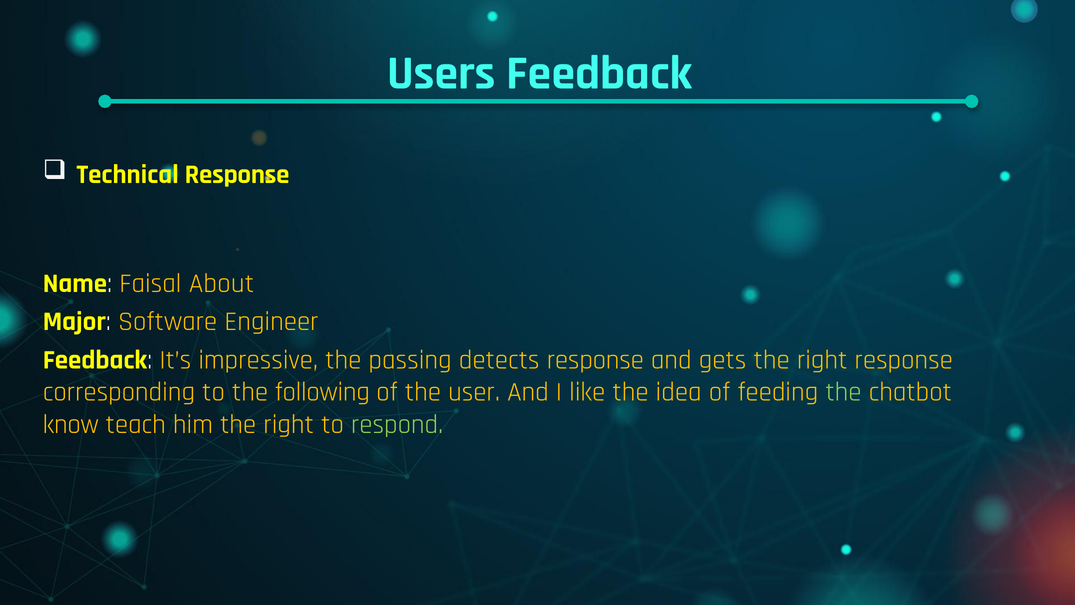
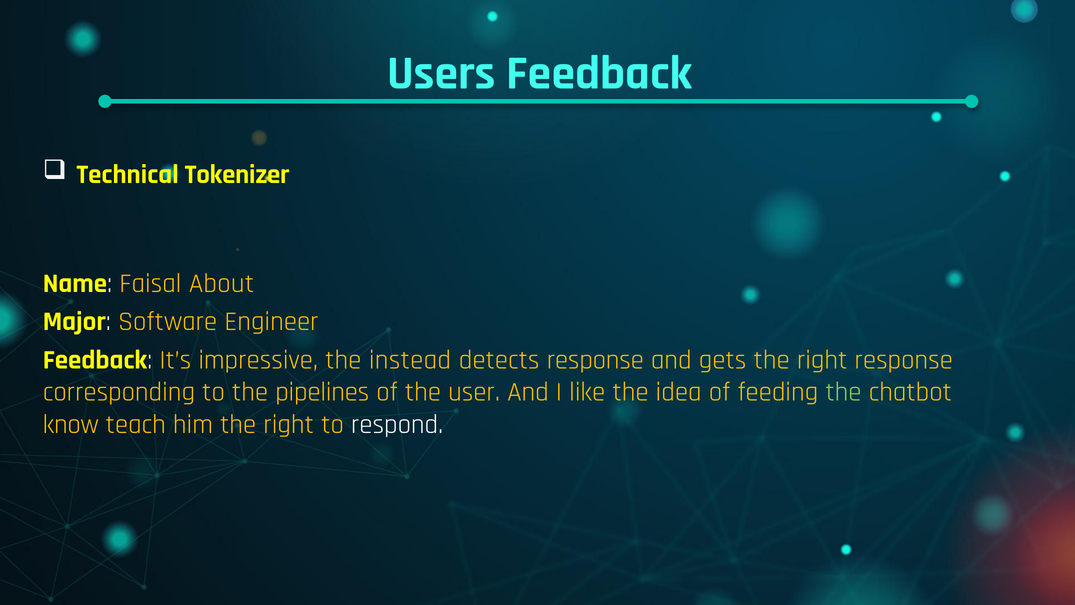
Technical Response: Response -> Tokenizer (237, 175)
passing: passing -> instead (410, 360)
following: following -> pipelines (322, 392)
respond colour: light green -> white (397, 424)
